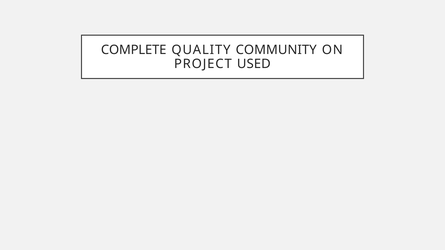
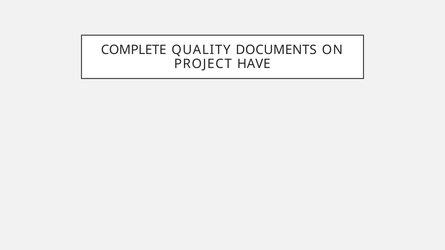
COMMUNITY: COMMUNITY -> DOCUMENTS (276, 50)
USED: USED -> HAVE (254, 64)
